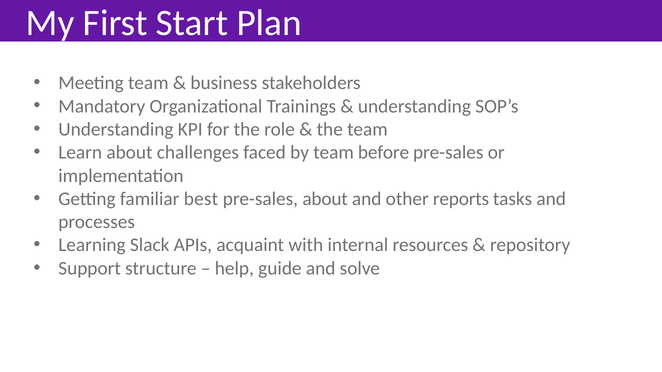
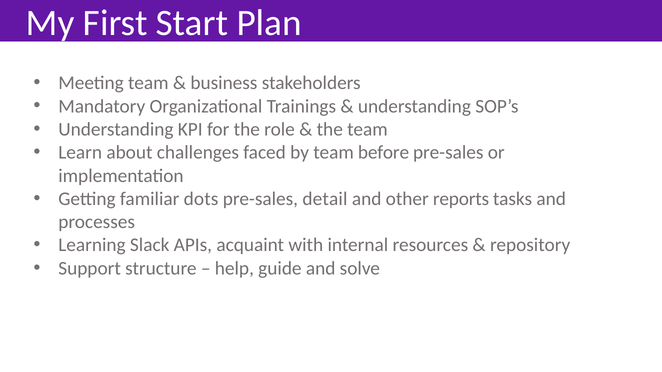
best: best -> dots (201, 199)
pre-sales about: about -> detail (325, 199)
